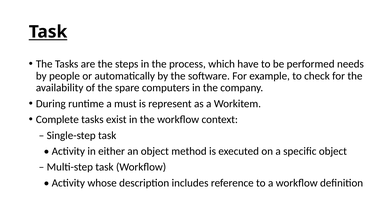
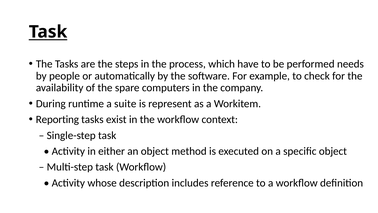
must: must -> suite (125, 103)
Complete: Complete -> Reporting (57, 119)
